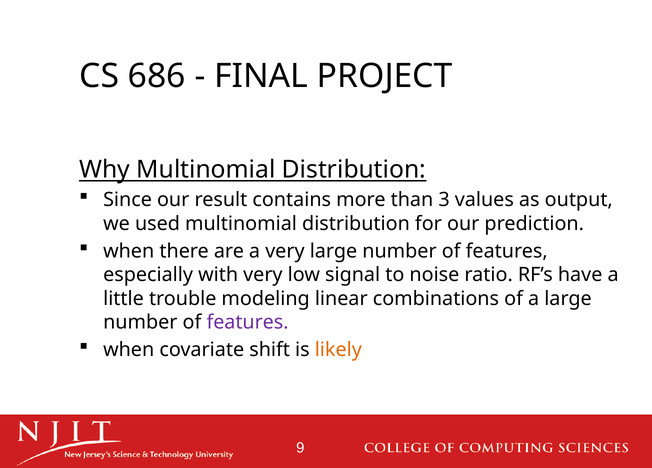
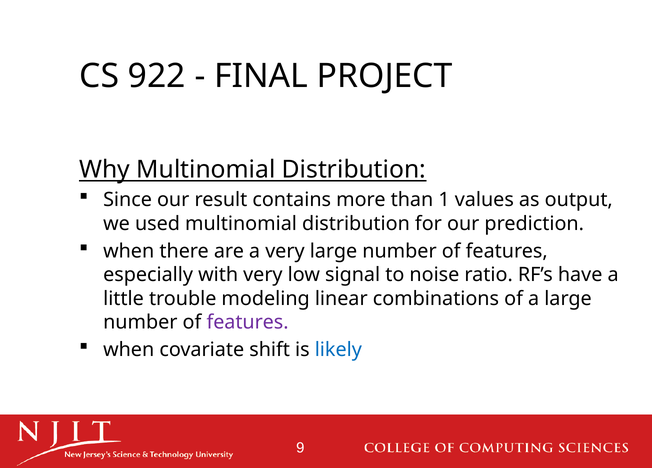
686: 686 -> 922 (157, 76)
3: 3 -> 1 (444, 200)
likely colour: orange -> blue (338, 350)
